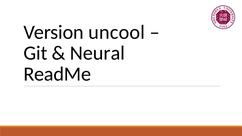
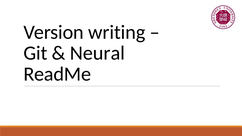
uncool: uncool -> writing (117, 32)
